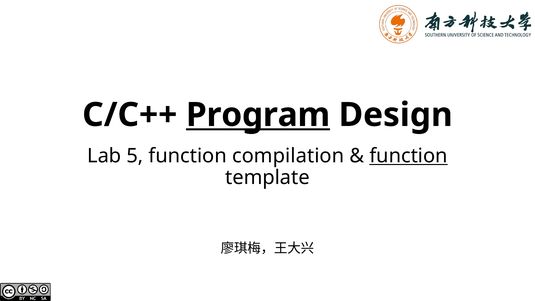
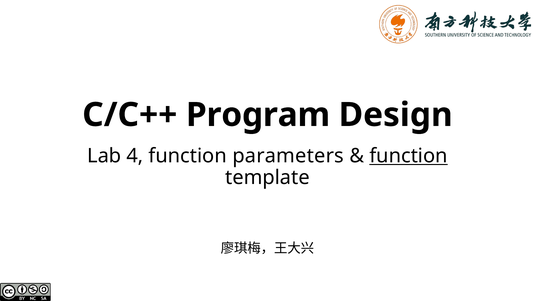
Program underline: present -> none (258, 115)
5: 5 -> 4 (135, 156)
compilation: compilation -> parameters (288, 156)
